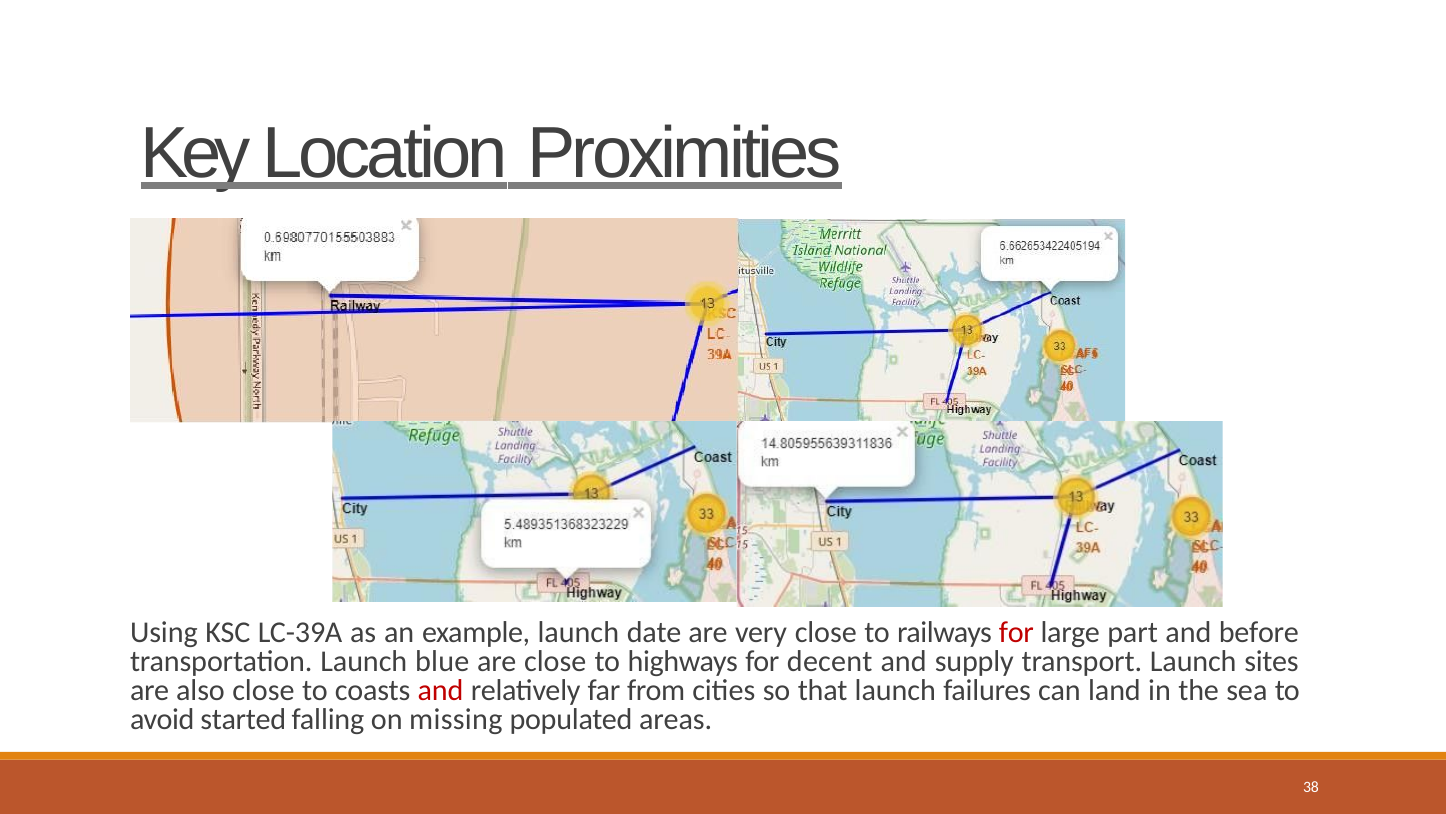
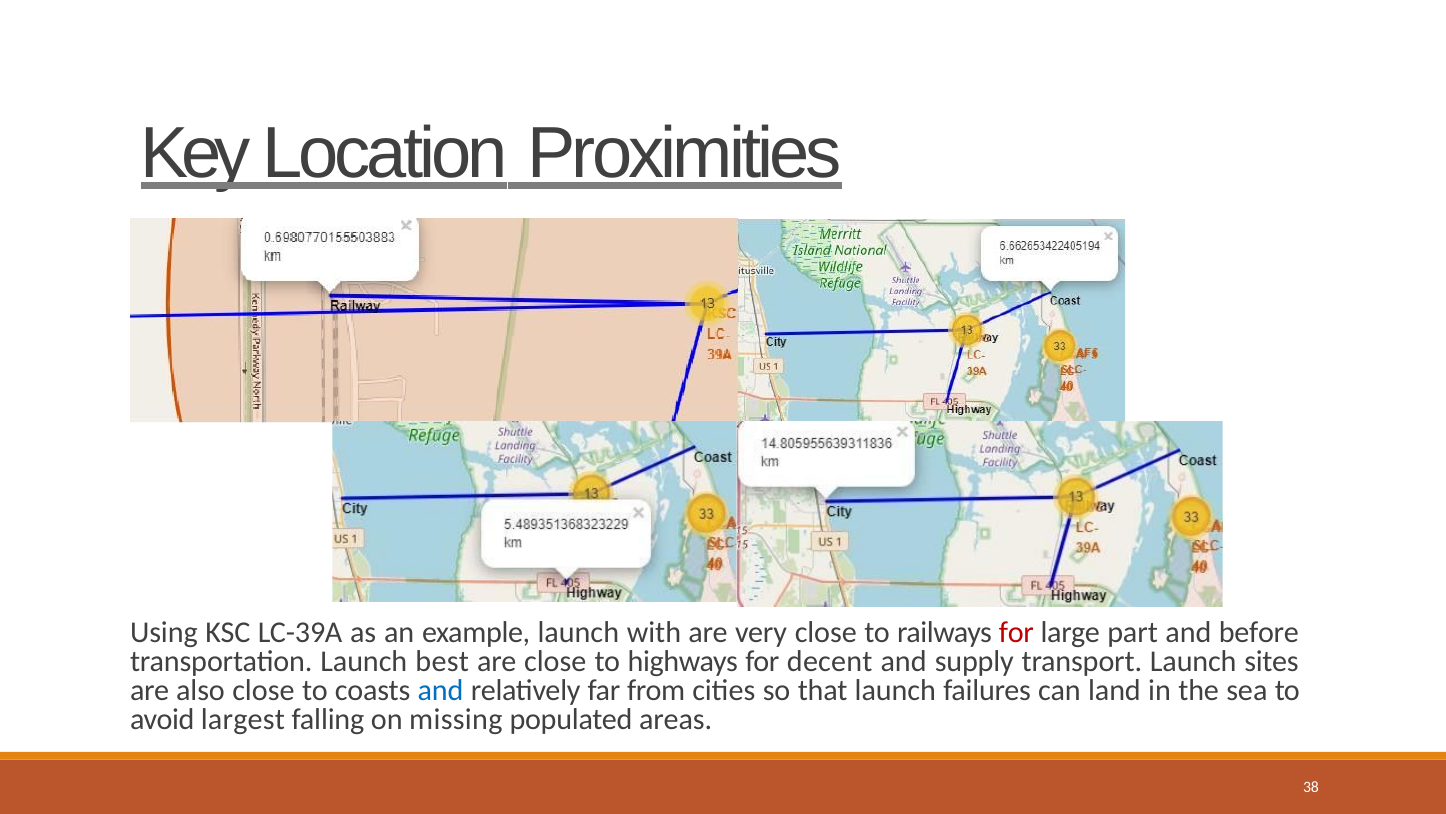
date: date -> with (654, 632)
blue: blue -> best (442, 661)
and colour: red -> blue (441, 690)
started: started -> largest (243, 719)
